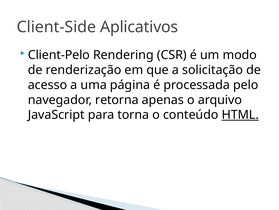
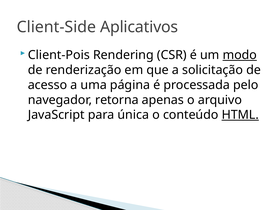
Client-Pelo: Client-Pelo -> Client-Pois (59, 55)
modo underline: none -> present (240, 55)
torna: torna -> única (133, 114)
